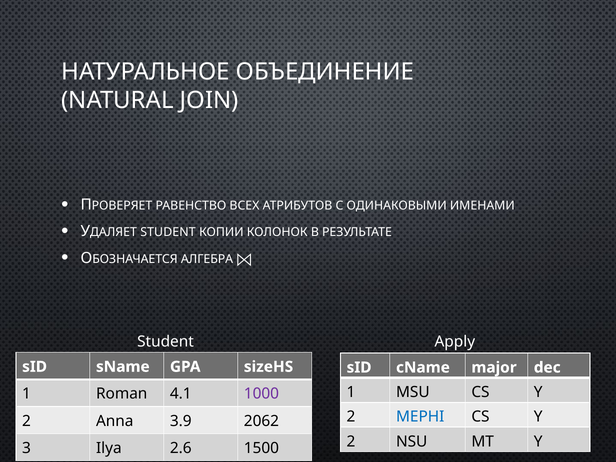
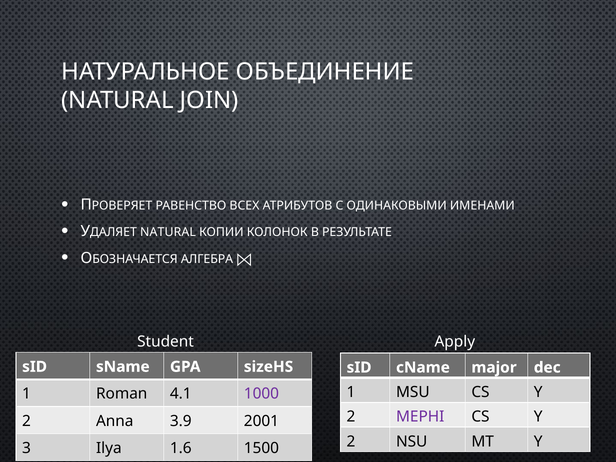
STUDENT: STUDENT -> NATURAL (168, 232)
MEPHI colour: blue -> purple (420, 417)
2062: 2062 -> 2001 (261, 421)
2.6: 2.6 -> 1.6 (181, 448)
